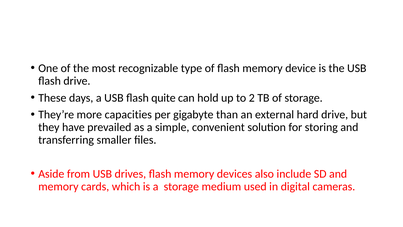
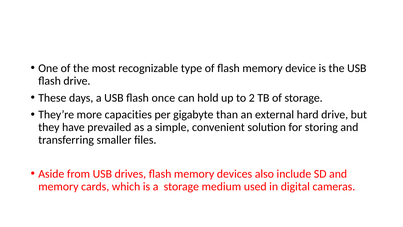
quite: quite -> once (163, 98)
